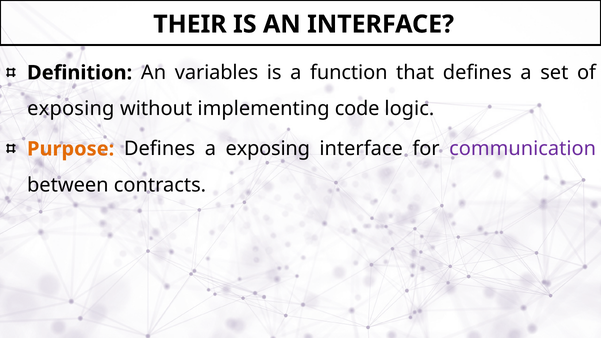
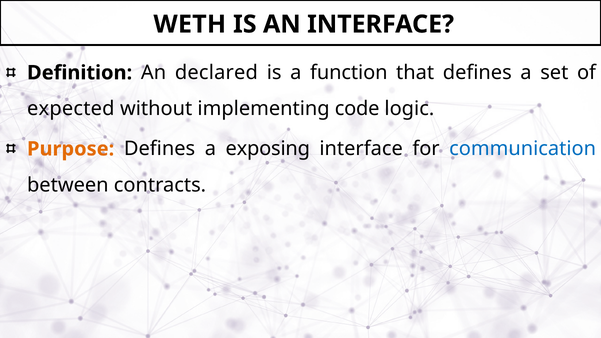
THEIR: THEIR -> WETH (190, 24)
variables: variables -> declared (216, 73)
exposing: exposing -> expected (71, 109)
communication colour: purple -> blue (523, 149)
